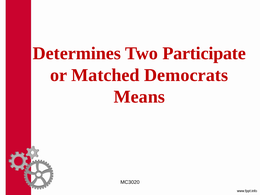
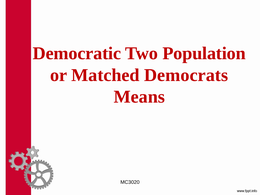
Determines: Determines -> Democratic (77, 53)
Participate: Participate -> Population (204, 53)
